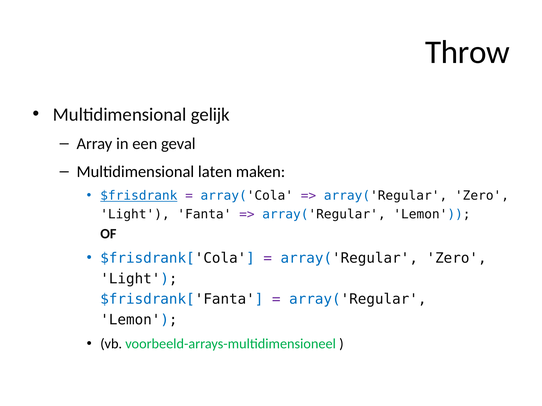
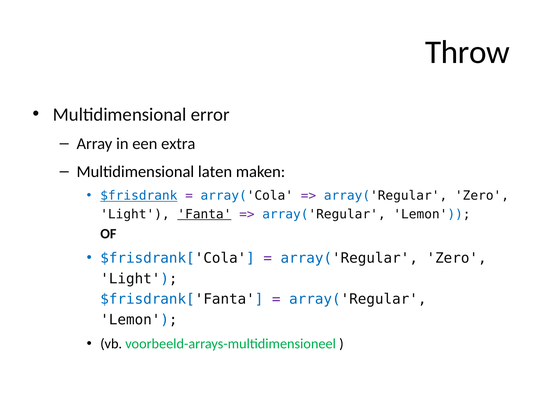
gelijk: gelijk -> error (210, 115)
geval: geval -> extra (178, 144)
Fanta underline: none -> present (204, 214)
